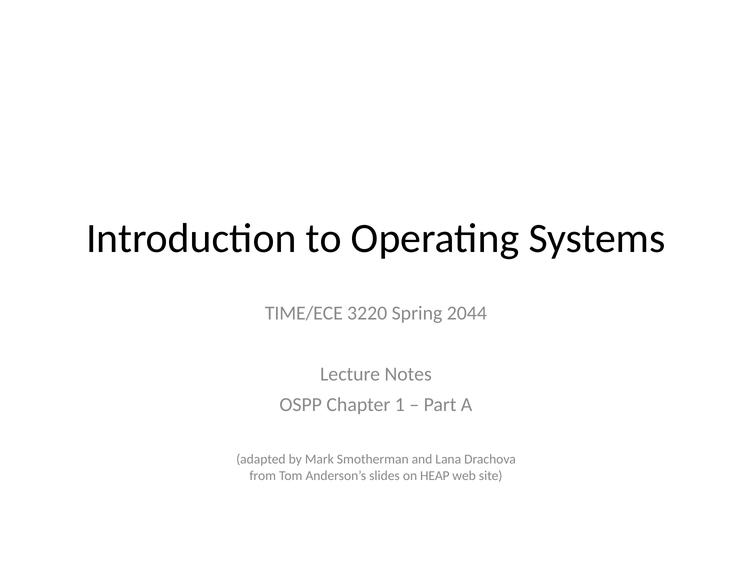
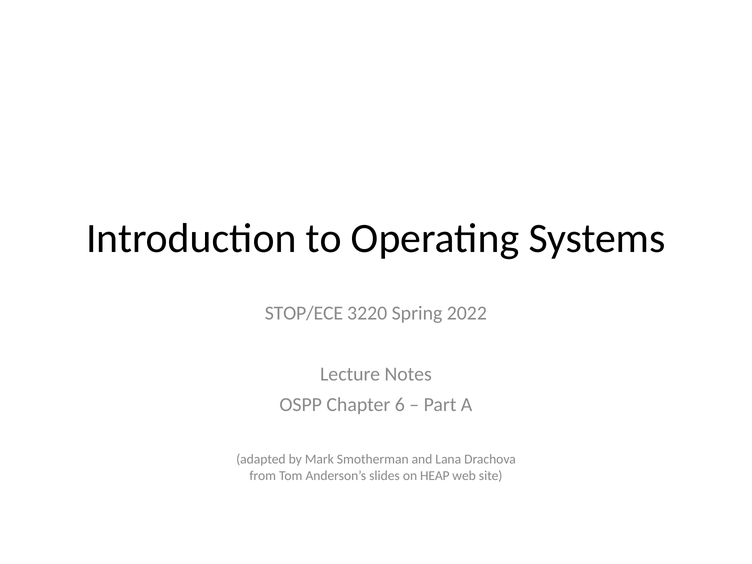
TIME/ECE: TIME/ECE -> STOP/ECE (304, 313)
2044: 2044 -> 2022 (467, 313)
1: 1 -> 6 (400, 405)
